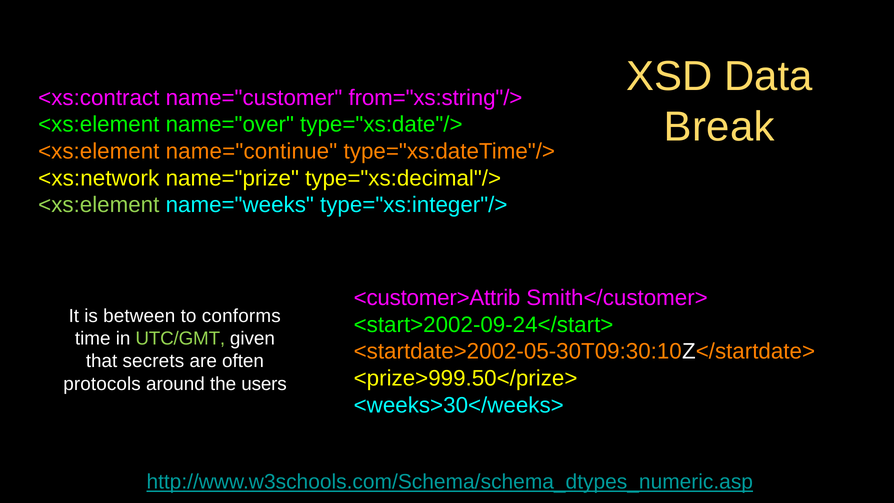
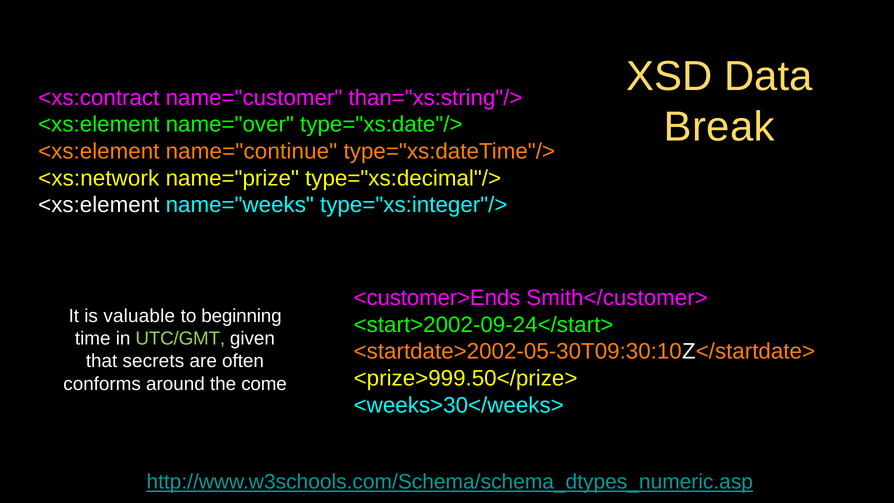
from="xs:string"/>: from="xs:string"/> -> than="xs:string"/> (435, 98)
<xs:element colour: light green -> white (99, 205)
<customer>Attrib: <customer>Attrib -> <customer>Ends (437, 298)
between: between -> valuable (139, 316)
conforms: conforms -> beginning (241, 316)
protocols: protocols -> conforms (102, 384)
users: users -> come (264, 384)
